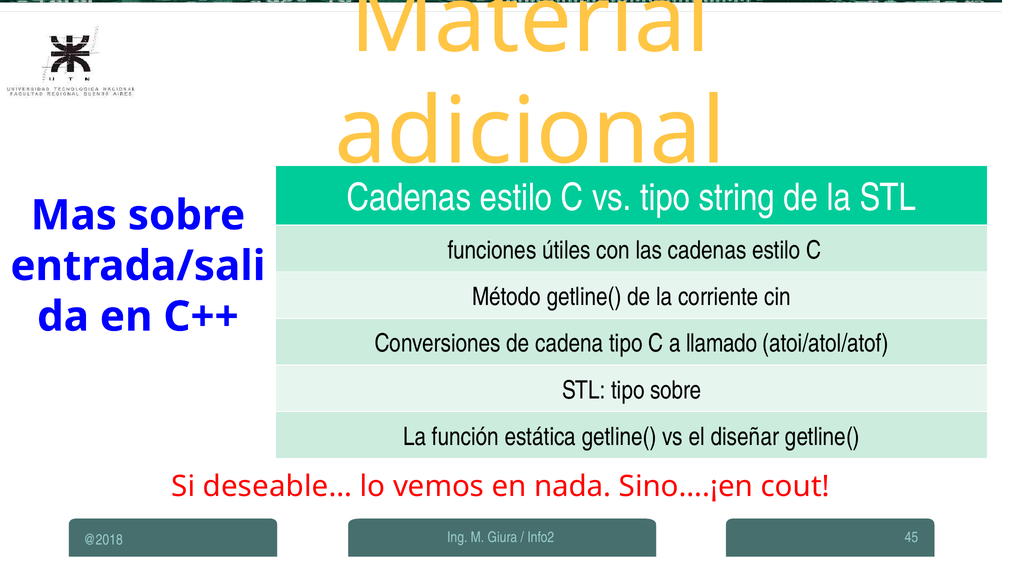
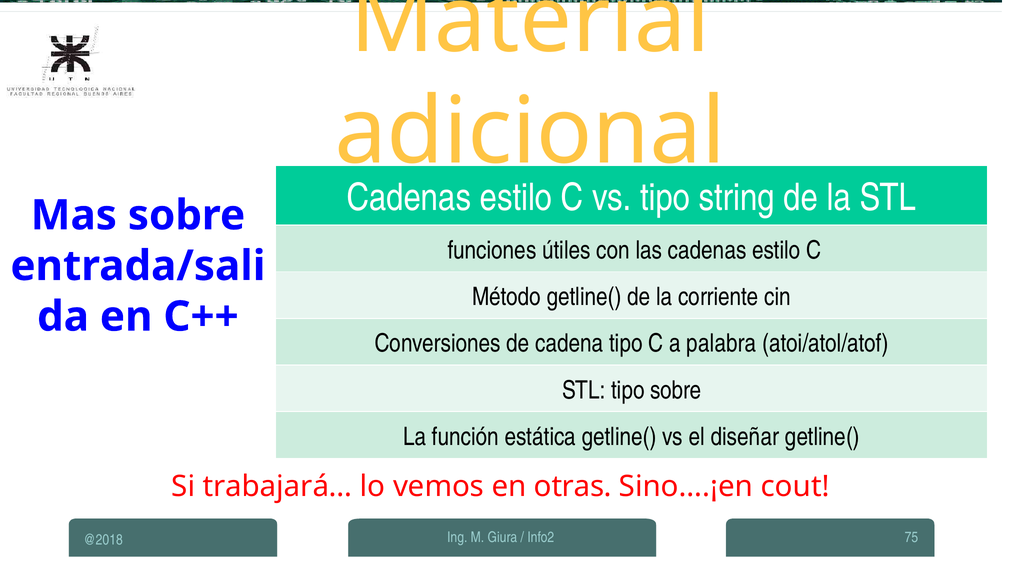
llamado: llamado -> palabra (721, 343)
deseable…: deseable… -> trabajará… (278, 486)
nada: nada -> otras (573, 486)
45: 45 -> 75 (911, 537)
